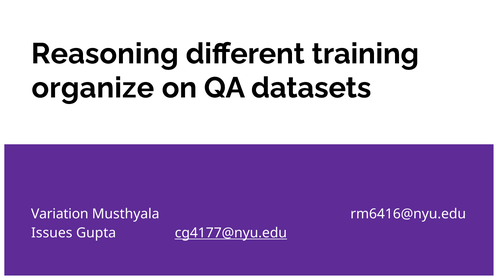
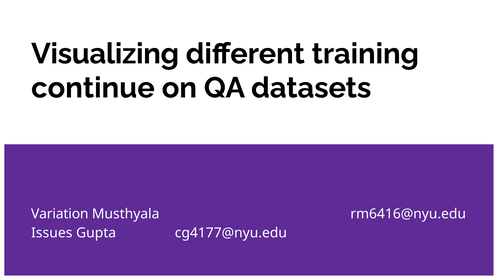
Reasoning: Reasoning -> Visualizing (105, 54)
organize: organize -> continue (93, 88)
cg4177@nyu.edu underline: present -> none (231, 233)
